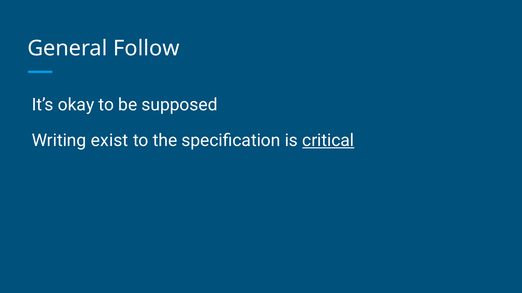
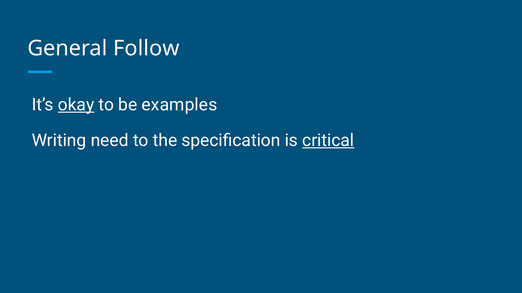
okay underline: none -> present (76, 105)
supposed: supposed -> examples (179, 105)
exist: exist -> need (110, 141)
